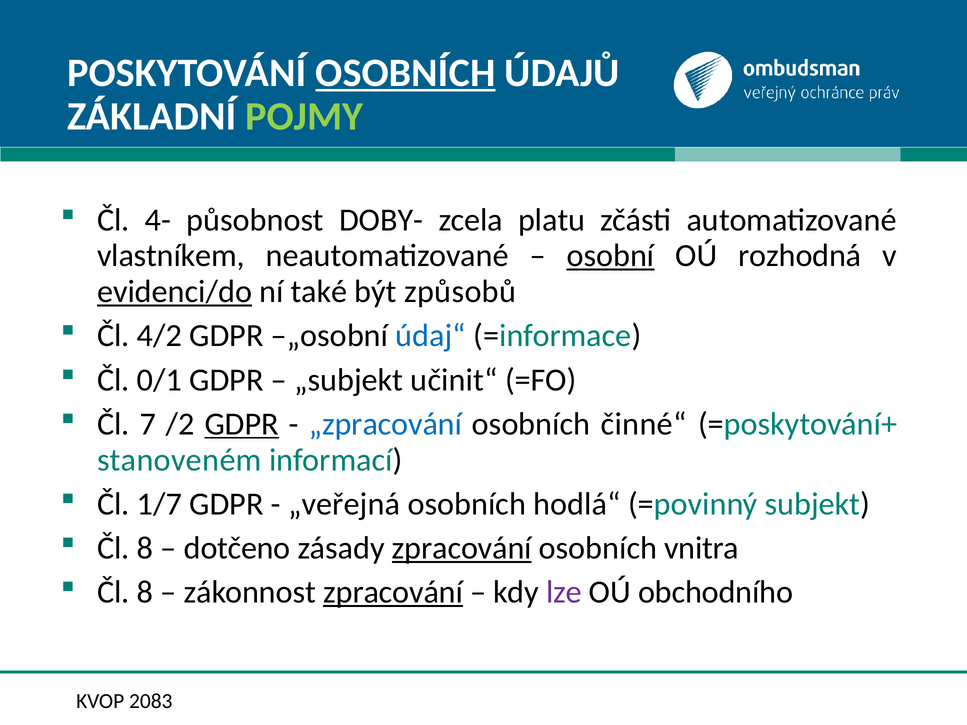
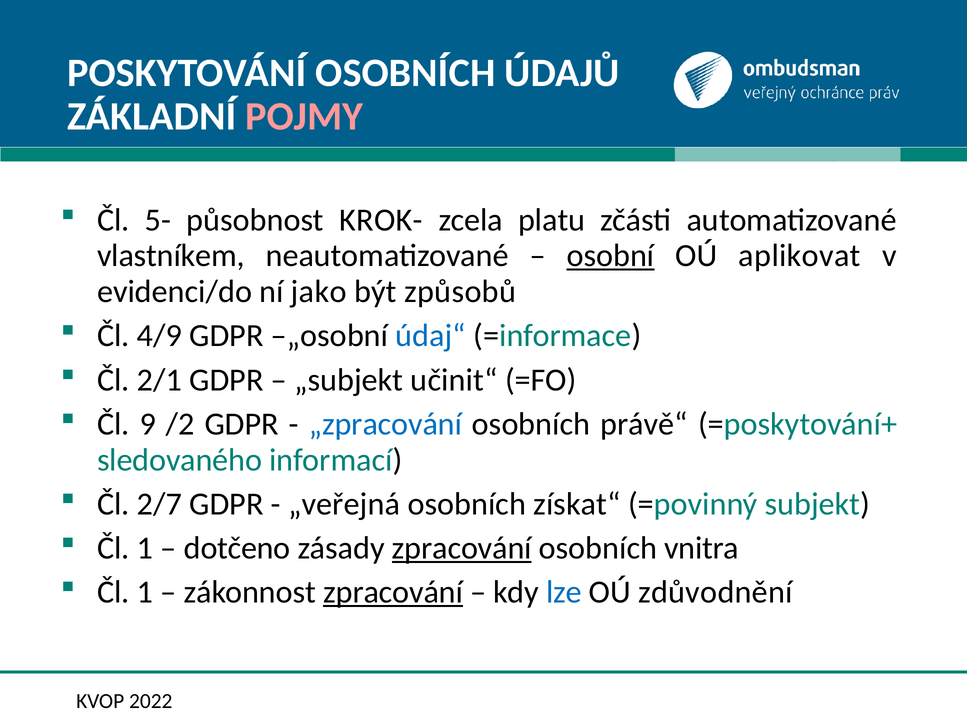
OSOBNÍCH underline: present -> none (405, 73)
POJMY colour: light green -> pink (304, 116)
4-: 4- -> 5- (158, 220)
DOBY-: DOBY- -> KROK- (381, 220)
rozhodná: rozhodná -> aplikovat (800, 256)
evidenci/do underline: present -> none (175, 292)
také: také -> jako (319, 292)
4/2: 4/2 -> 4/9 (159, 336)
0/1: 0/1 -> 2/1 (159, 380)
7: 7 -> 9 (148, 424)
GDPR underline: present -> none (242, 424)
činné“: činné“ -> právě“ (644, 424)
stanoveném: stanoveném -> sledovaného (180, 460)
1/7: 1/7 -> 2/7 (159, 504)
hodlá“: hodlá“ -> získat“ (577, 504)
8: 8 -> 1 (145, 548)
8: 8 -> 1 (145, 592)
lze colour: purple -> blue (564, 592)
obchodního: obchodního -> zdůvodnění (715, 592)
2083: 2083 -> 2022 (151, 701)
